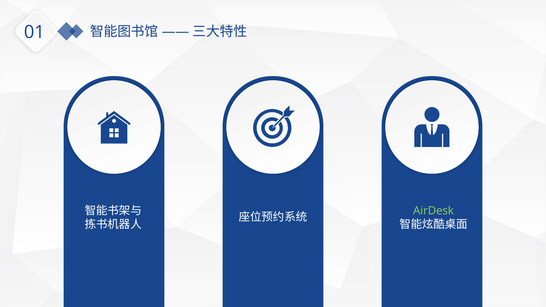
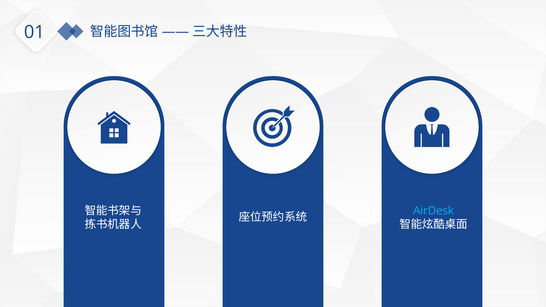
AirDesk colour: light green -> light blue (434, 211)
